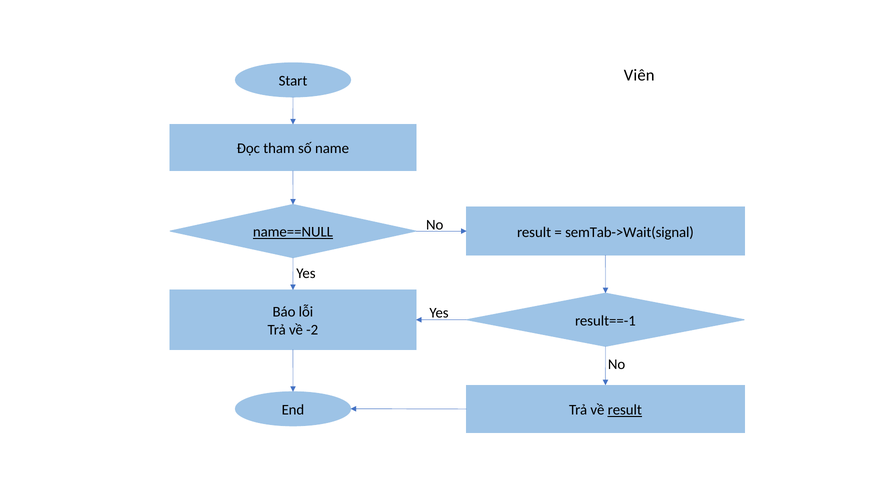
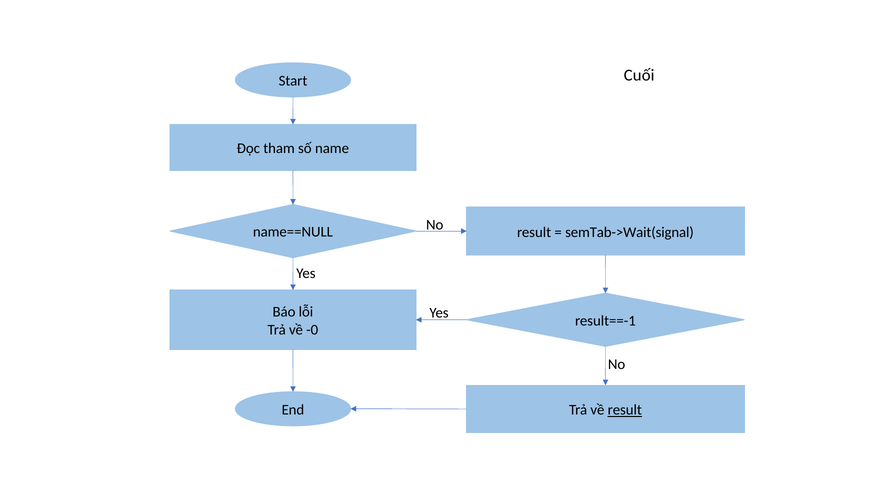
Viên: Viên -> Cuối (639, 75)
name==NULL underline: present -> none (293, 232)
-2: -2 -> -0 (312, 330)
